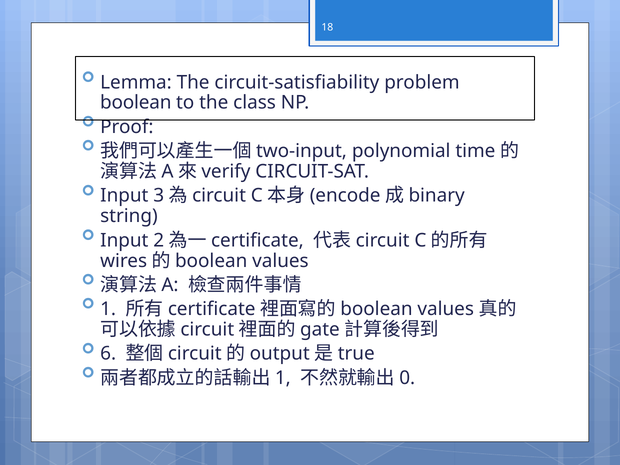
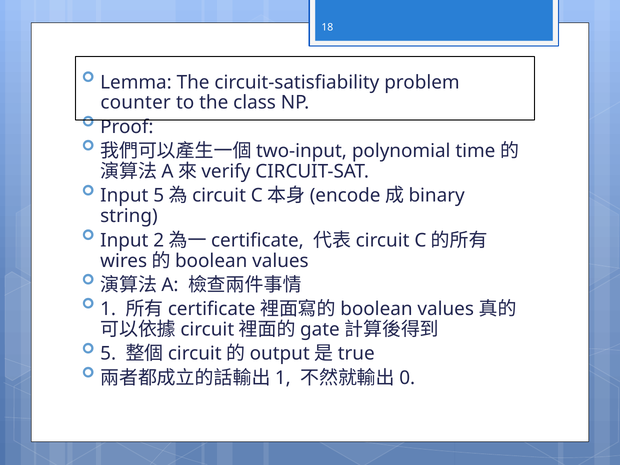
boolean: boolean -> counter (136, 103)
Input 3: 3 -> 5 (159, 196)
6: 6 -> 5 (108, 354)
